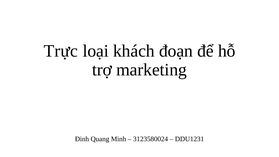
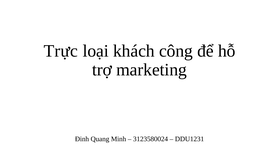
đoạn: đoạn -> công (176, 51)
